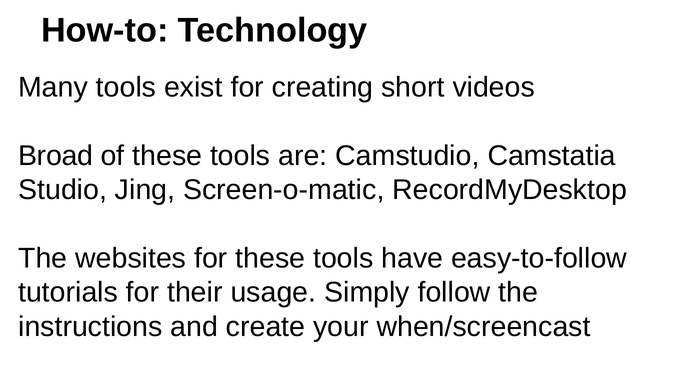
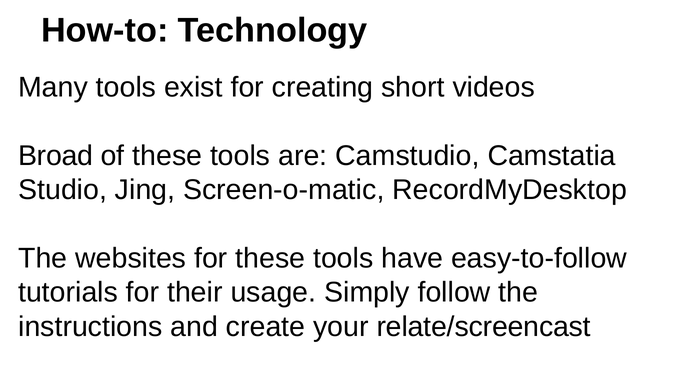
when/screencast: when/screencast -> relate/screencast (484, 327)
